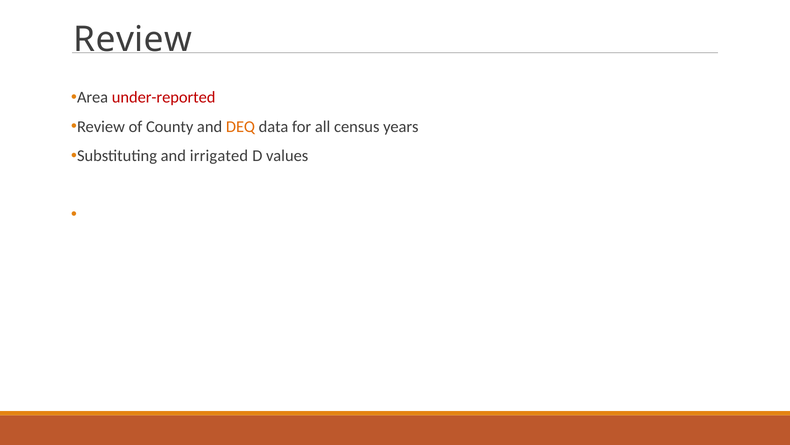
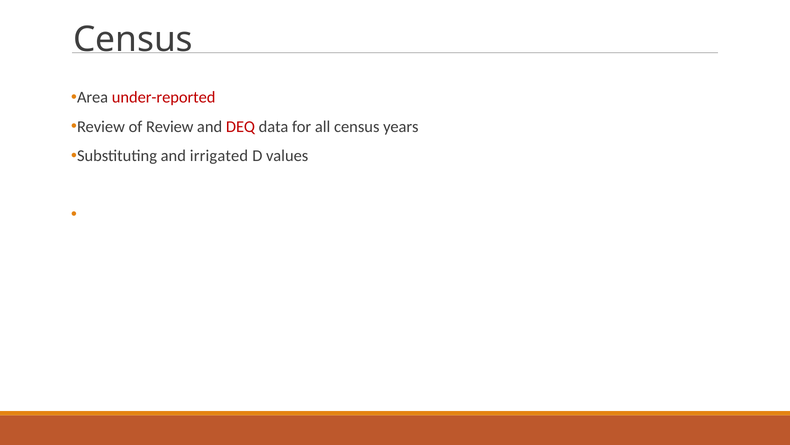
Review: Review -> Census (133, 40)
of County: County -> Review (170, 126)
DEQ colour: orange -> red (241, 126)
